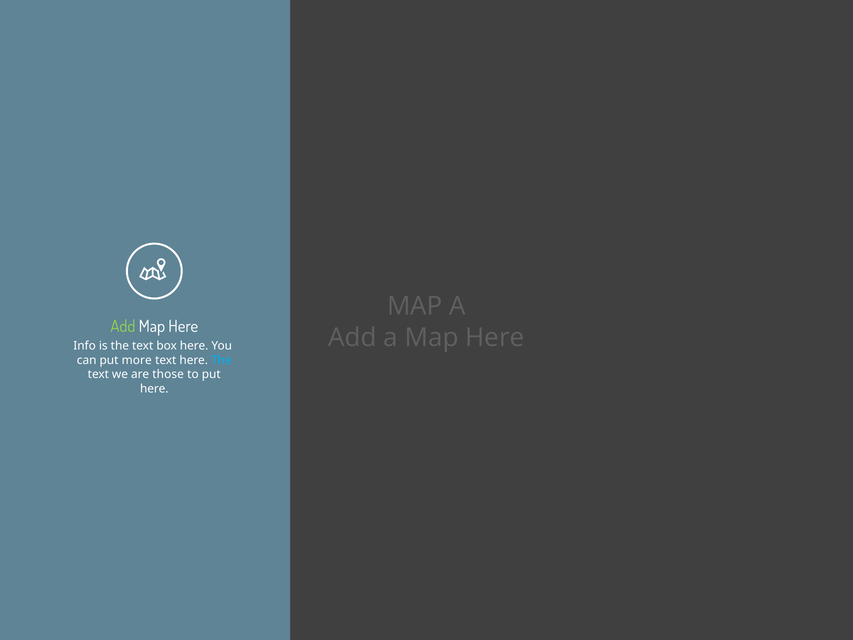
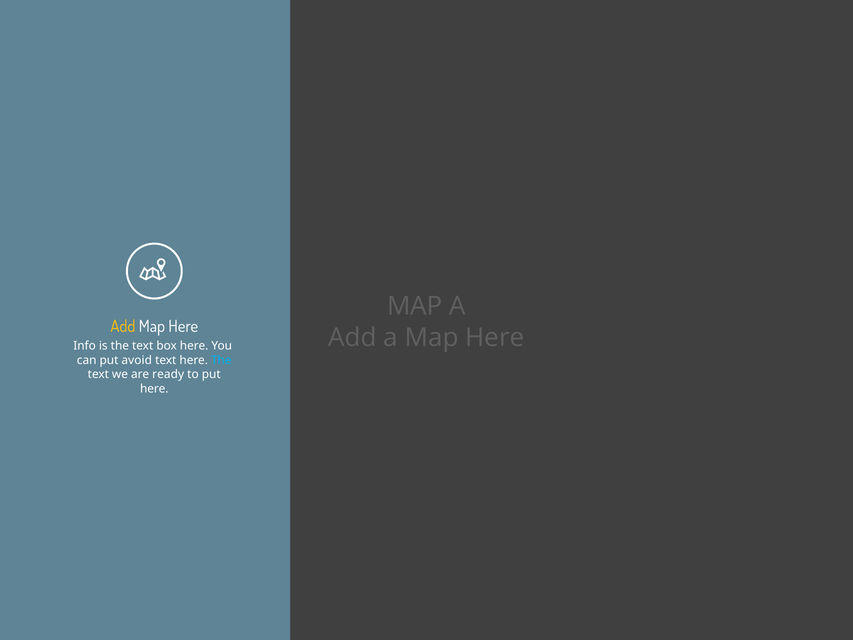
Add colour: light green -> yellow (123, 326)
more: more -> avoid (137, 360)
those: those -> ready (168, 374)
